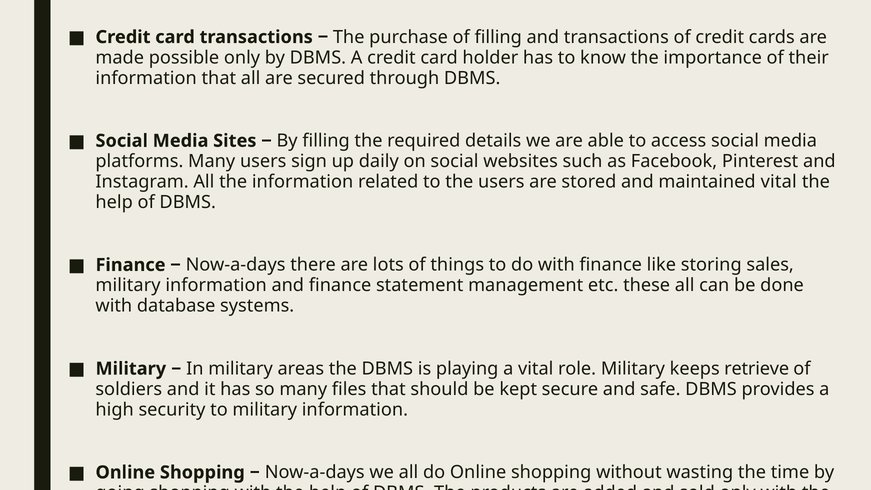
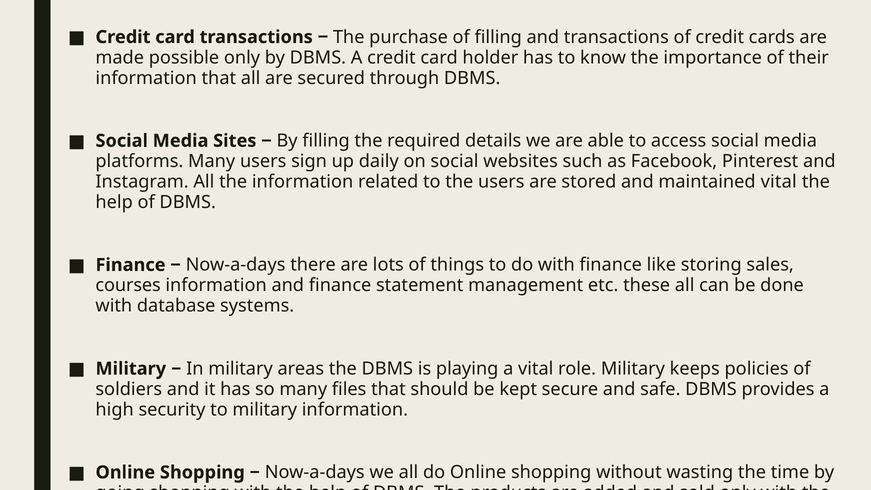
military: military -> courses (128, 285)
retrieve: retrieve -> policies (757, 369)
